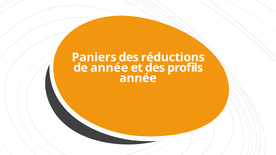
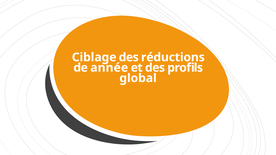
Paniers: Paniers -> Ciblage (94, 57)
année: année -> global (138, 78)
